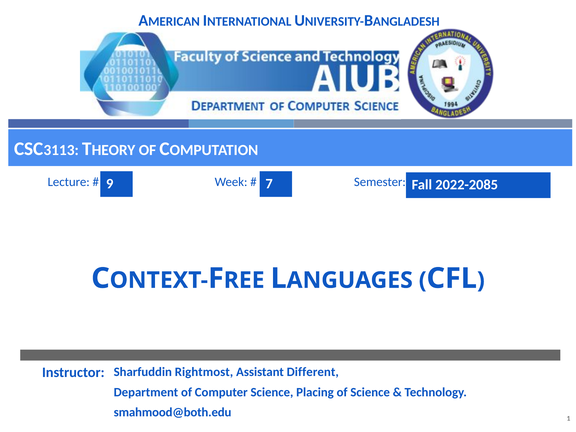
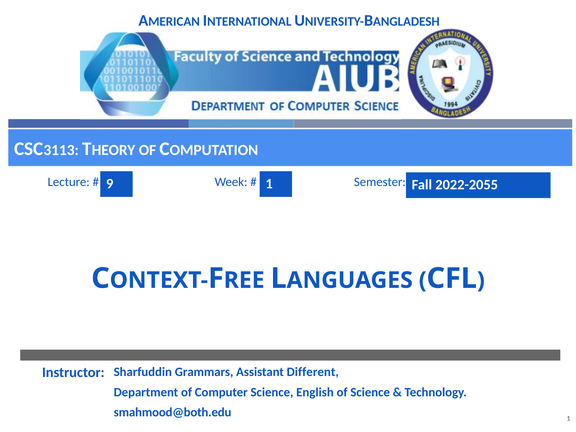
9 7: 7 -> 1 (269, 184)
2022-2085: 2022-2085 -> 2022-2055 (467, 185)
Rightmost: Rightmost -> Grammars (204, 372)
Placing: Placing -> English (315, 392)
